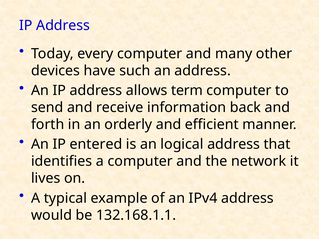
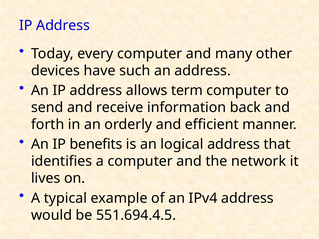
entered: entered -> benefits (96, 144)
132.168.1.1: 132.168.1.1 -> 551.694.4.5 (136, 215)
